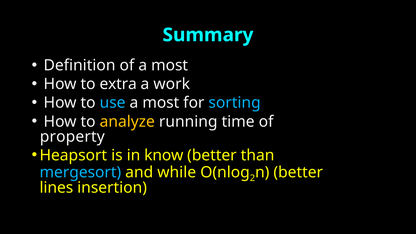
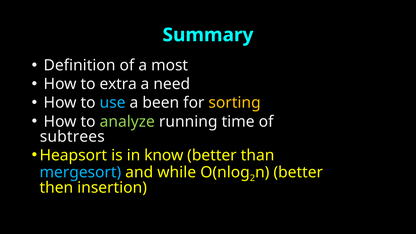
work: work -> need (172, 84)
most: most -> been (161, 103)
sorting colour: light blue -> yellow (235, 103)
analyze colour: yellow -> light green (127, 122)
property: property -> subtrees (72, 137)
lines: lines -> then (56, 188)
